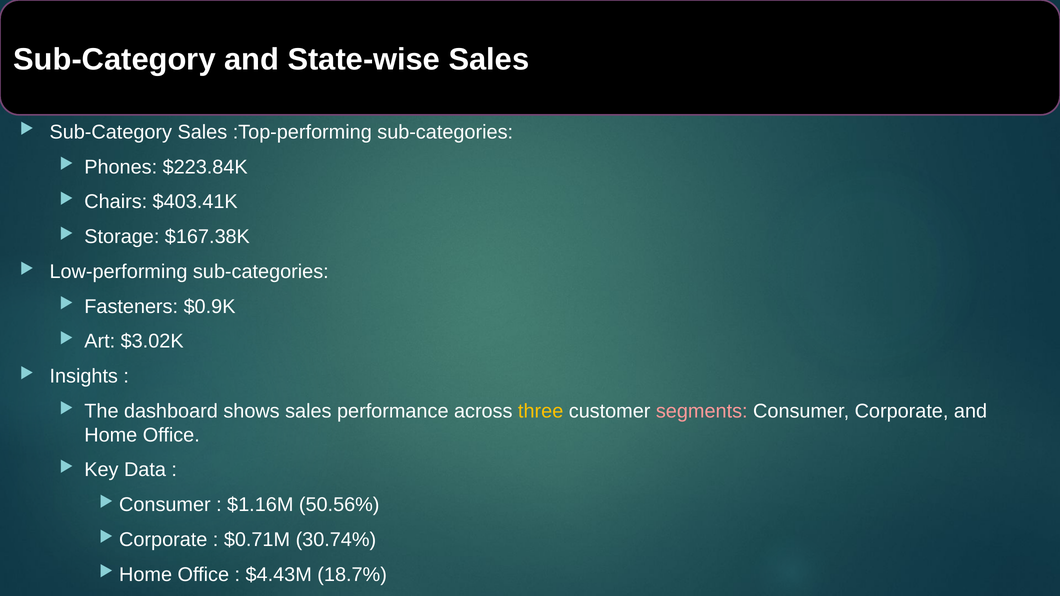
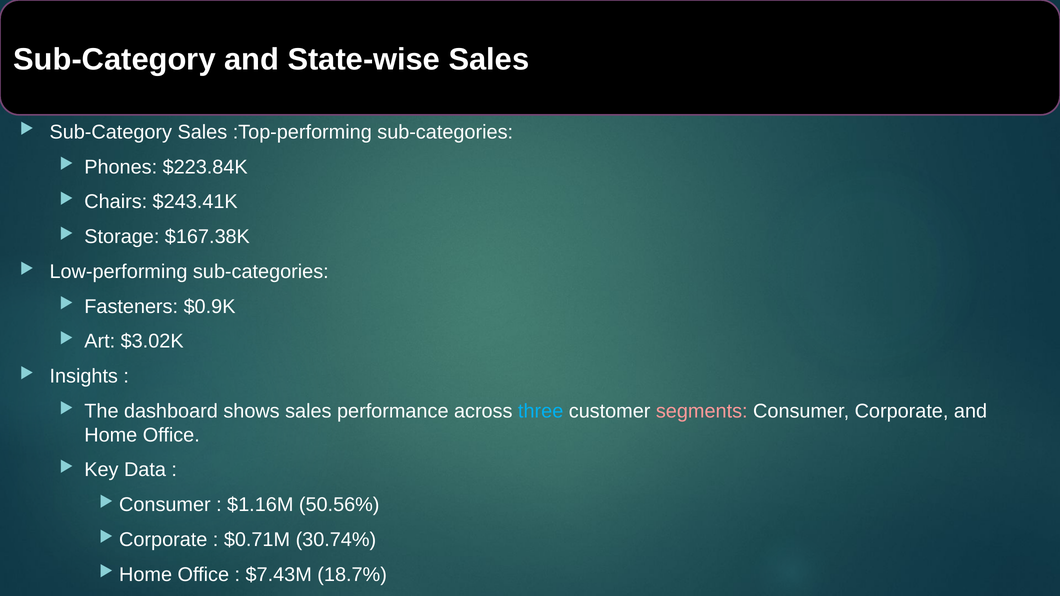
$403.41K: $403.41K -> $243.41K (195, 202)
three colour: yellow -> light blue (541, 411)
$4.43M: $4.43M -> $7.43M (279, 575)
